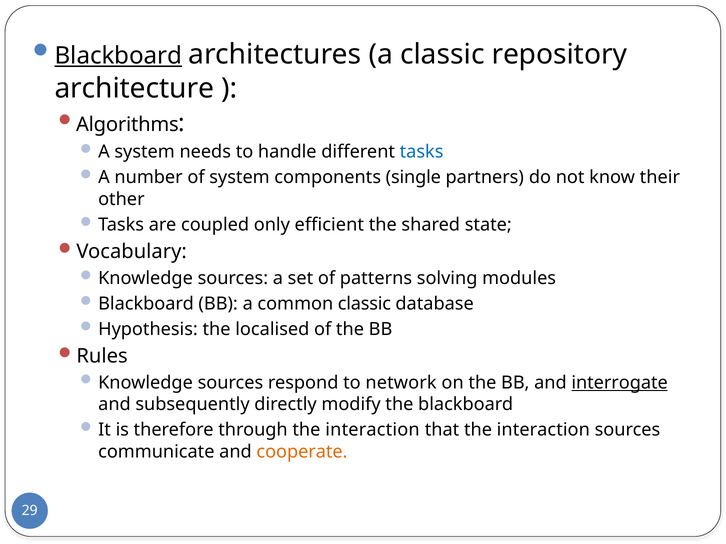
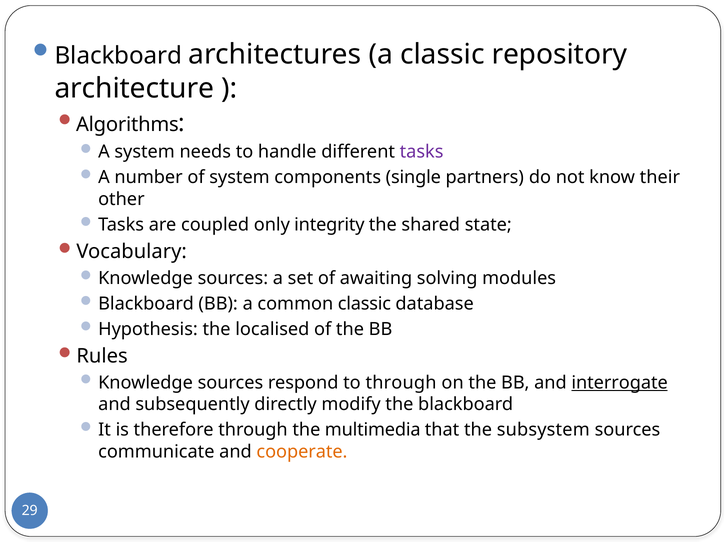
Blackboard underline: present -> none (118, 56)
tasks colour: blue -> purple (422, 152)
efficient: efficient -> integrity (329, 225)
patterns: patterns -> awaiting (376, 278)
to network: network -> through (401, 383)
through the interaction: interaction -> multimedia (373, 430)
that the interaction: interaction -> subsystem (543, 430)
